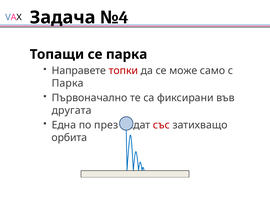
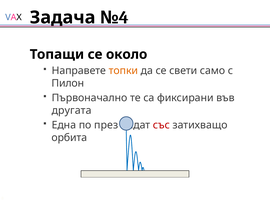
се парка: парка -> около (127, 54)
топки colour: red -> orange (123, 71)
може: може -> свети (183, 71)
Парка: Парка -> Пилон (68, 83)
